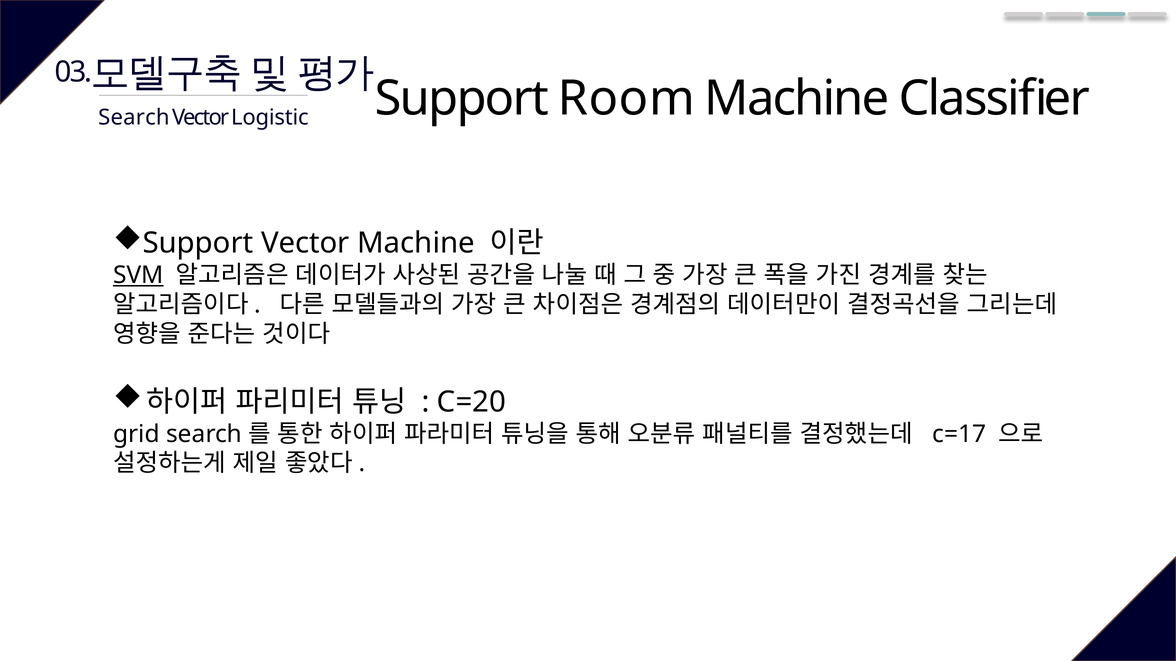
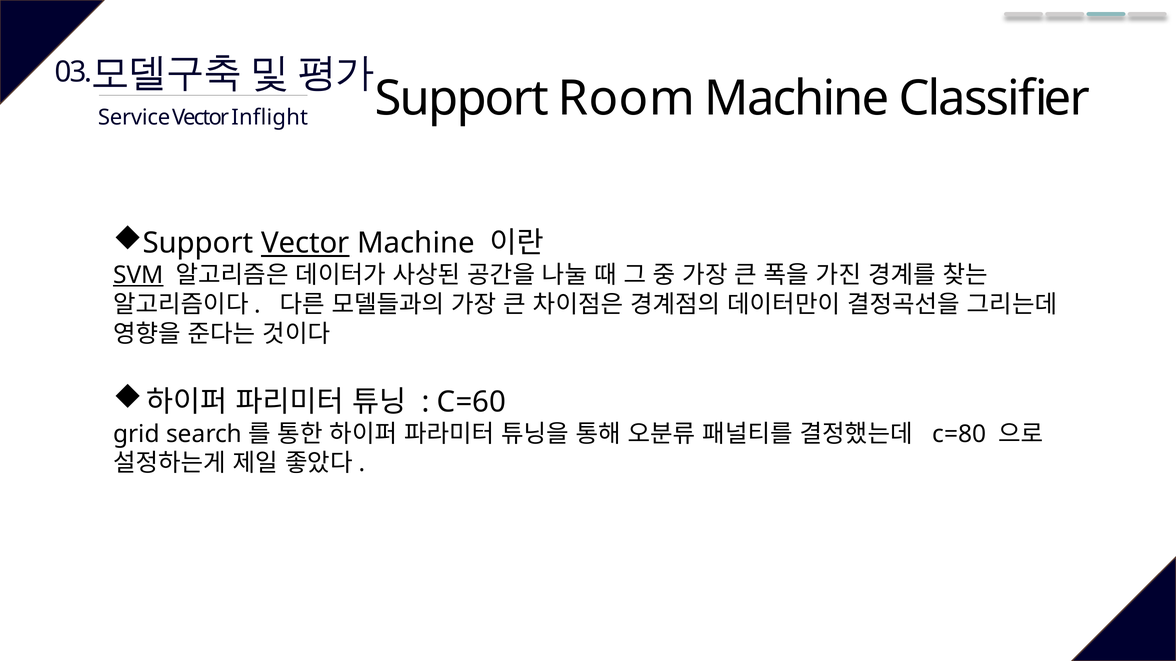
Search: Search -> Service (134, 118)
Logistic: Logistic -> Inflight (270, 118)
Vector underline: none -> present (305, 243)
C=20: C=20 -> C=60 (471, 402)
c=17: c=17 -> c=80 (959, 434)
